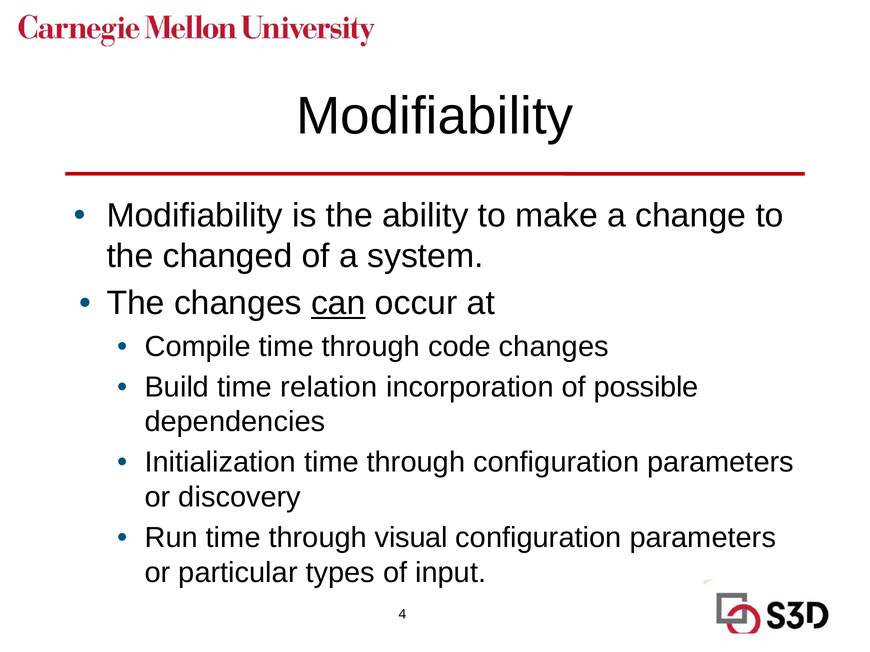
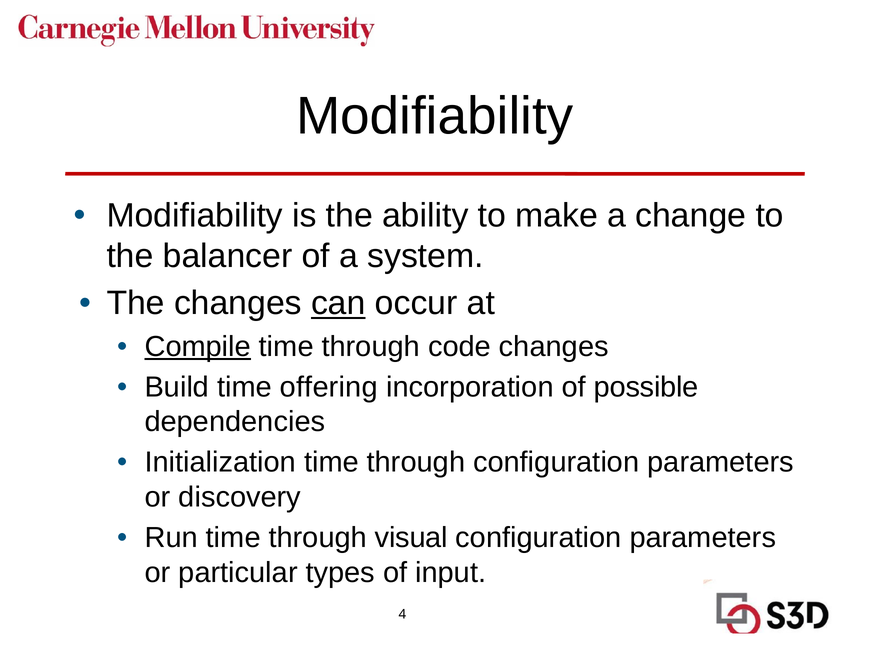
changed: changed -> balancer (228, 256)
Compile underline: none -> present (198, 347)
relation: relation -> offering (329, 387)
